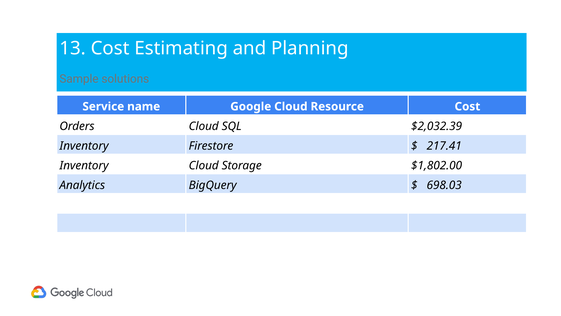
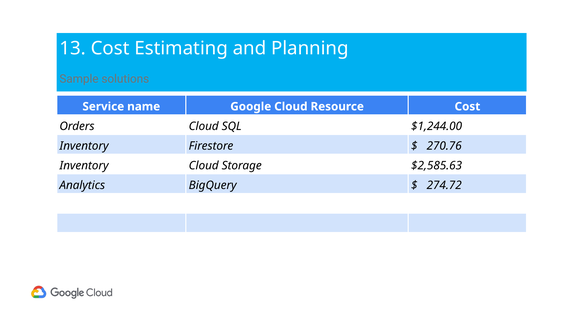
$2,032.39: $2,032.39 -> $1,244.00 (437, 126)
217.41: 217.41 -> 270.76 (444, 146)
$1,802.00: $1,802.00 -> $2,585.63 (437, 165)
698.03: 698.03 -> 274.72 (444, 185)
